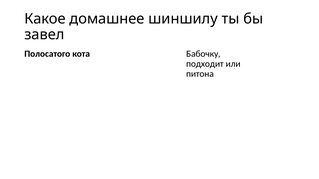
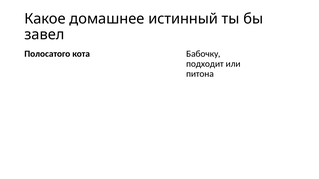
шиншилу: шиншилу -> истинный (183, 19)
